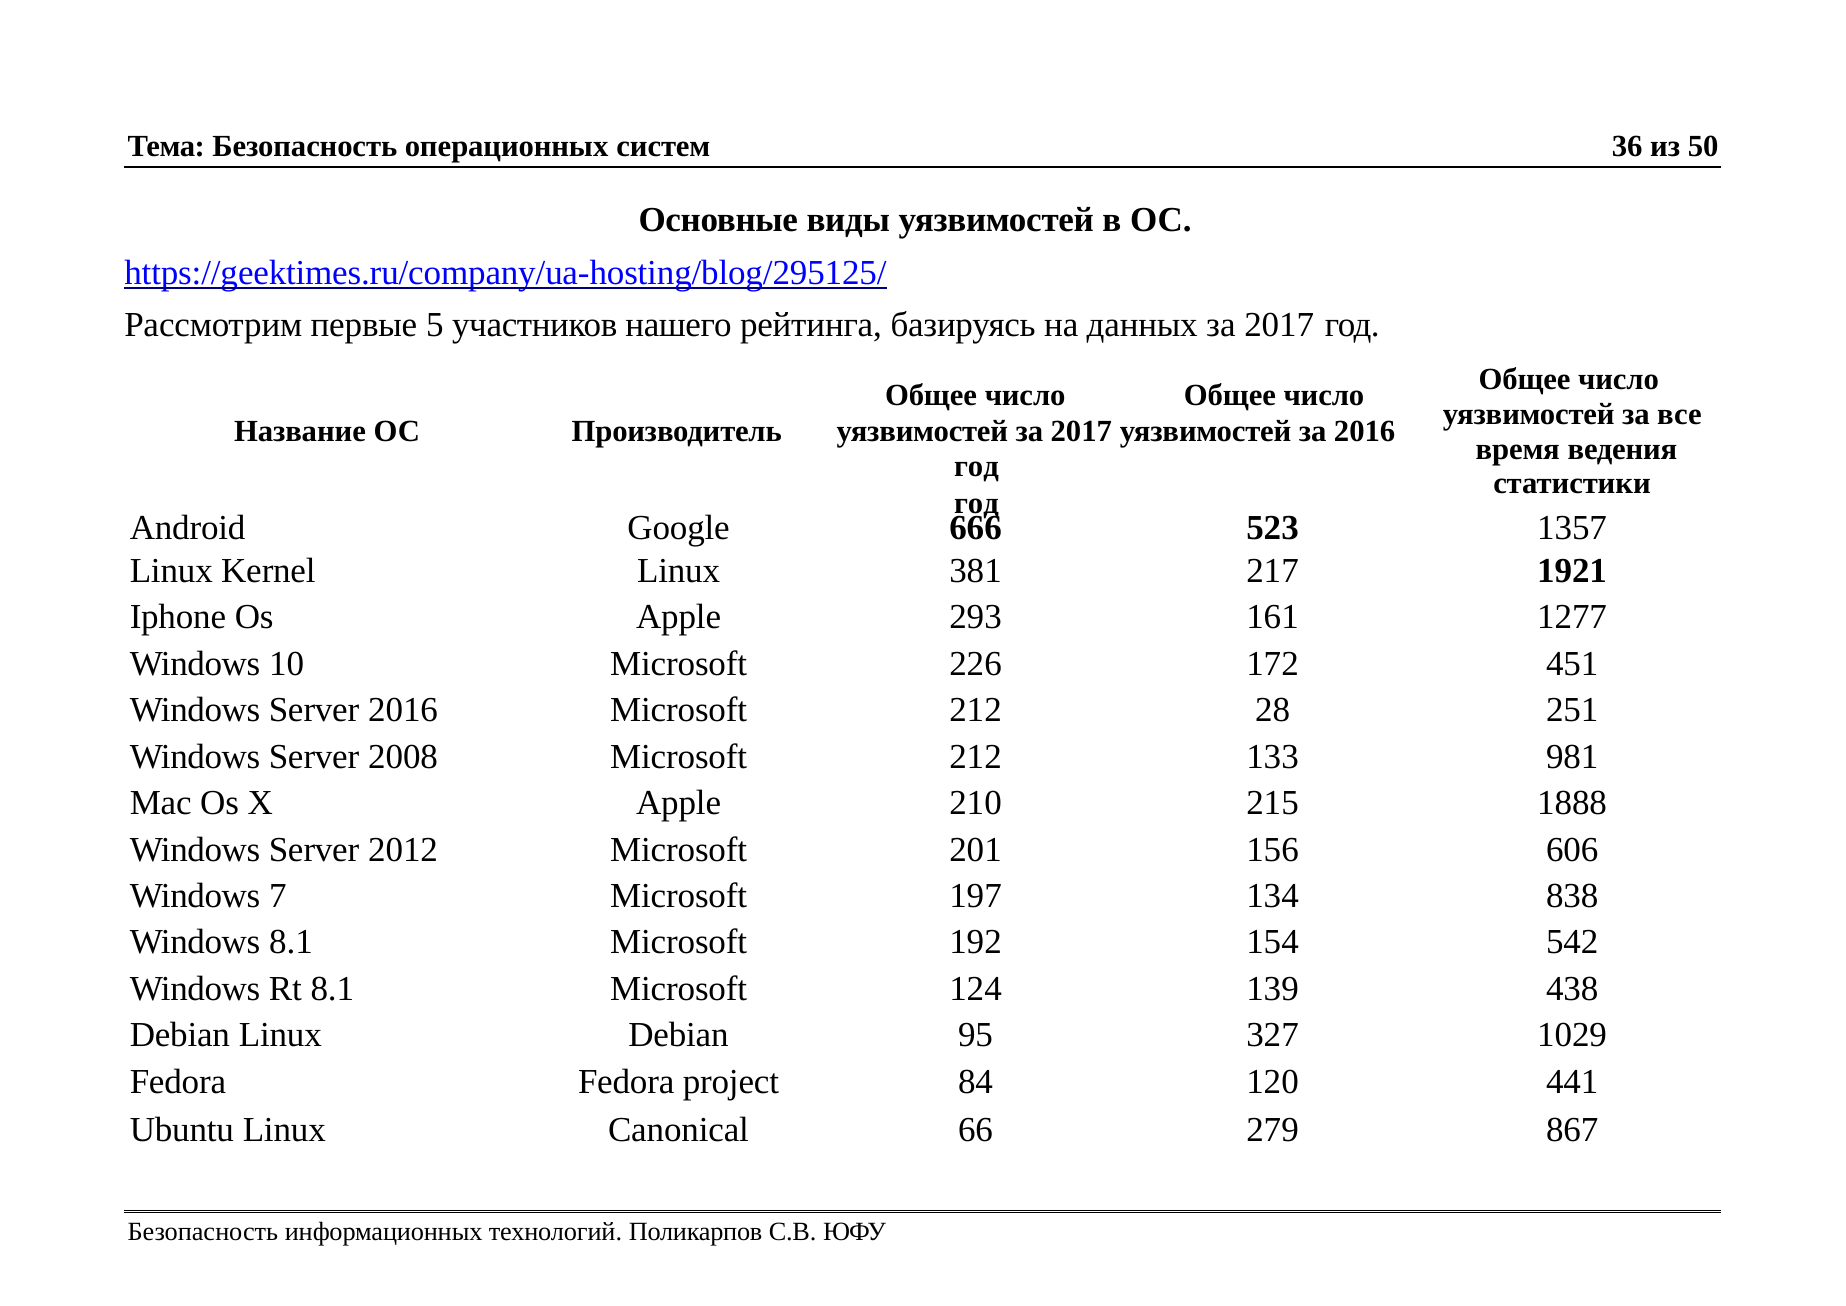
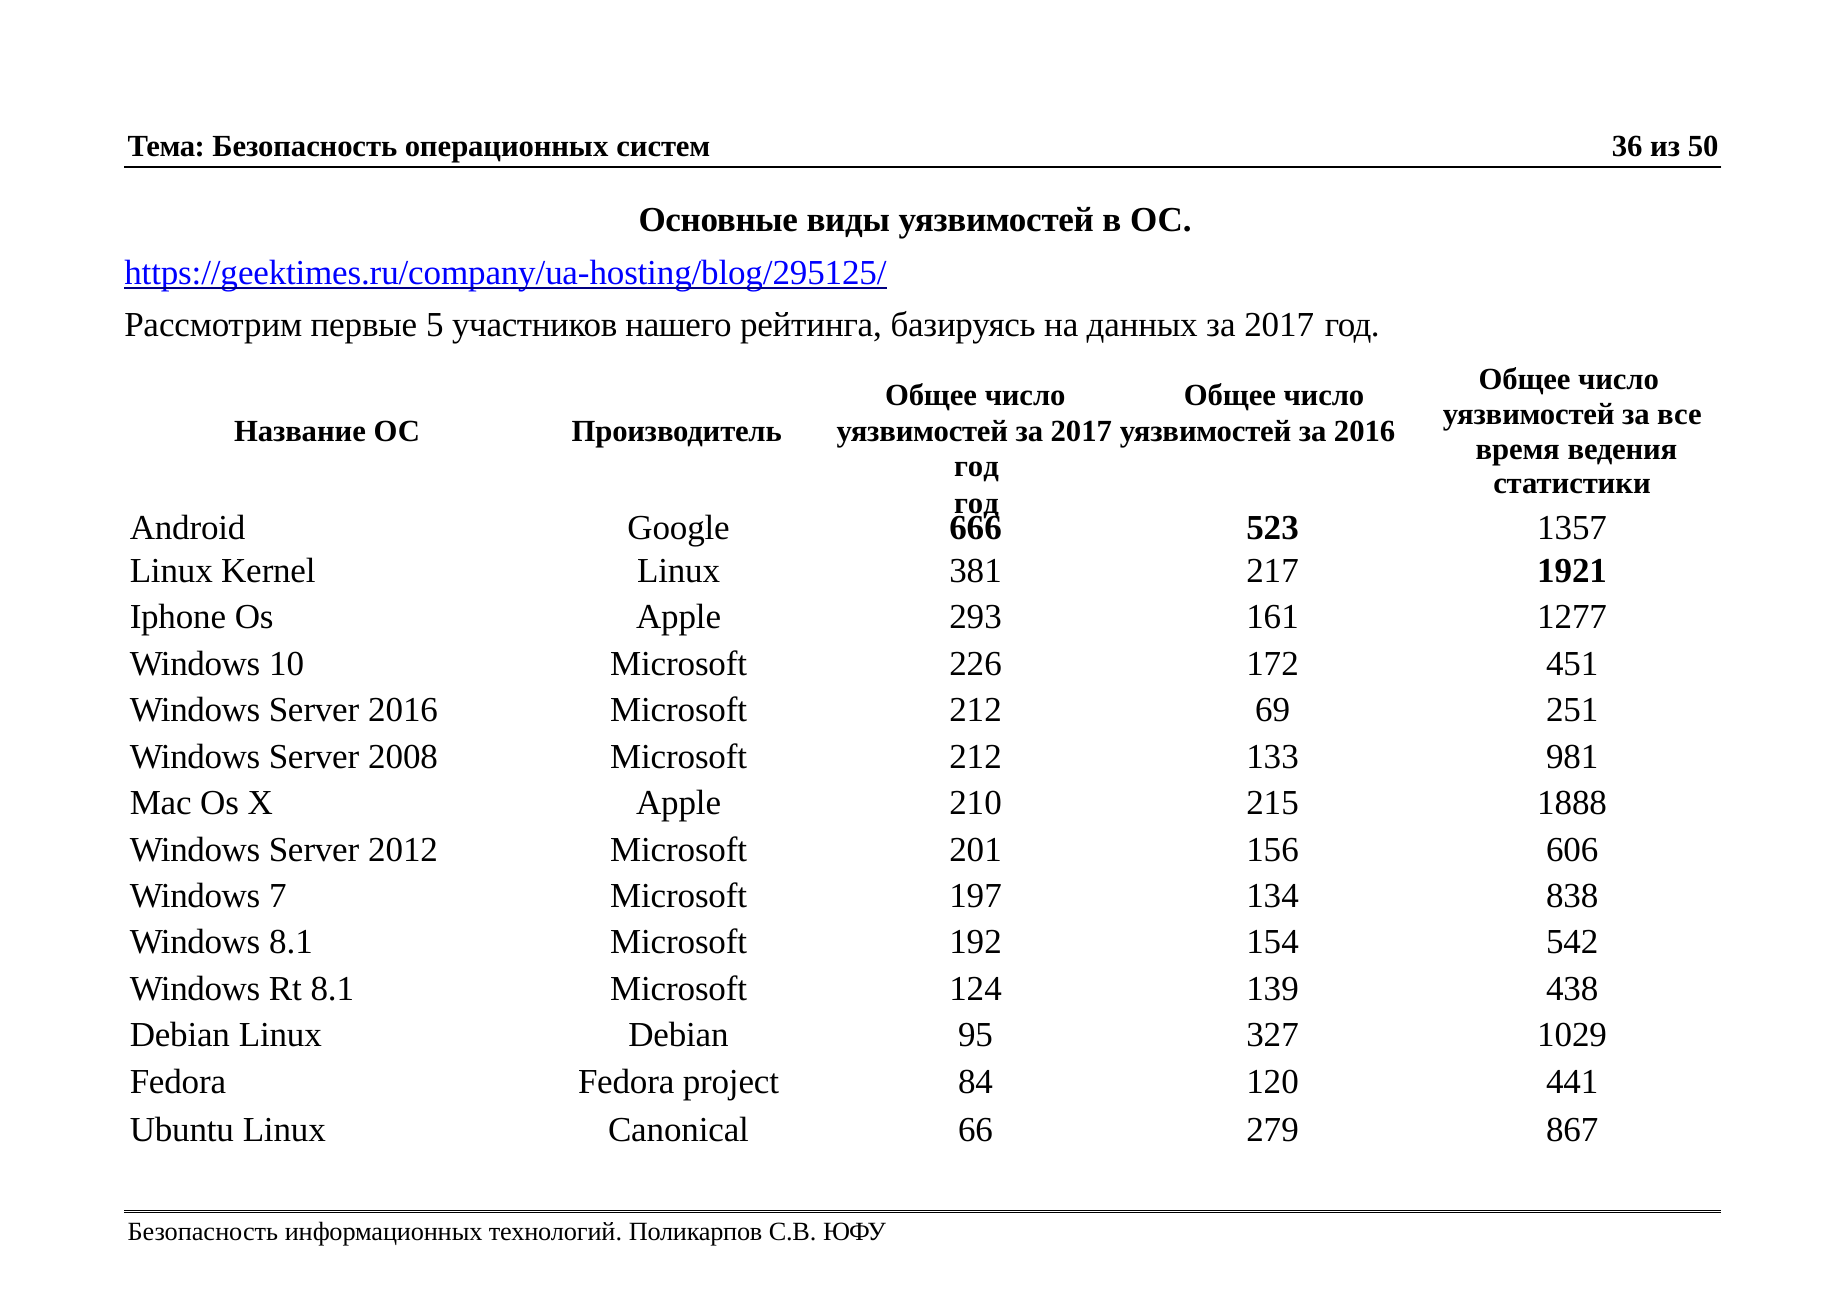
28: 28 -> 69 (1273, 710)
